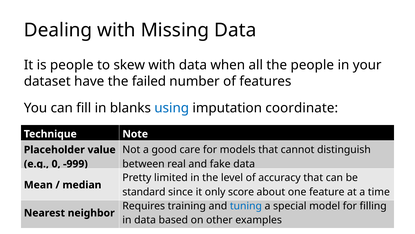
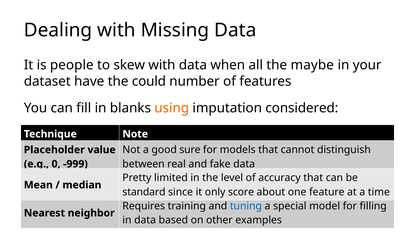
the people: people -> maybe (312, 65)
failed: failed -> could (149, 81)
using colour: blue -> orange (172, 108)
coordinate: coordinate -> considered (302, 108)
care: care -> sure (190, 149)
